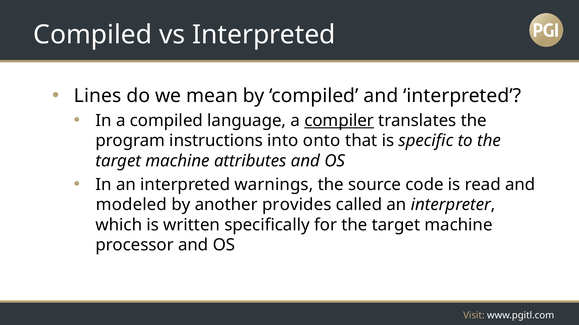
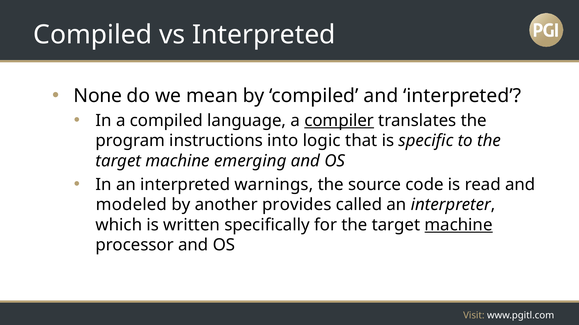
Lines: Lines -> None (98, 96)
onto: onto -> logic (322, 141)
attributes: attributes -> emerging (250, 161)
machine underline: none -> present (459, 225)
